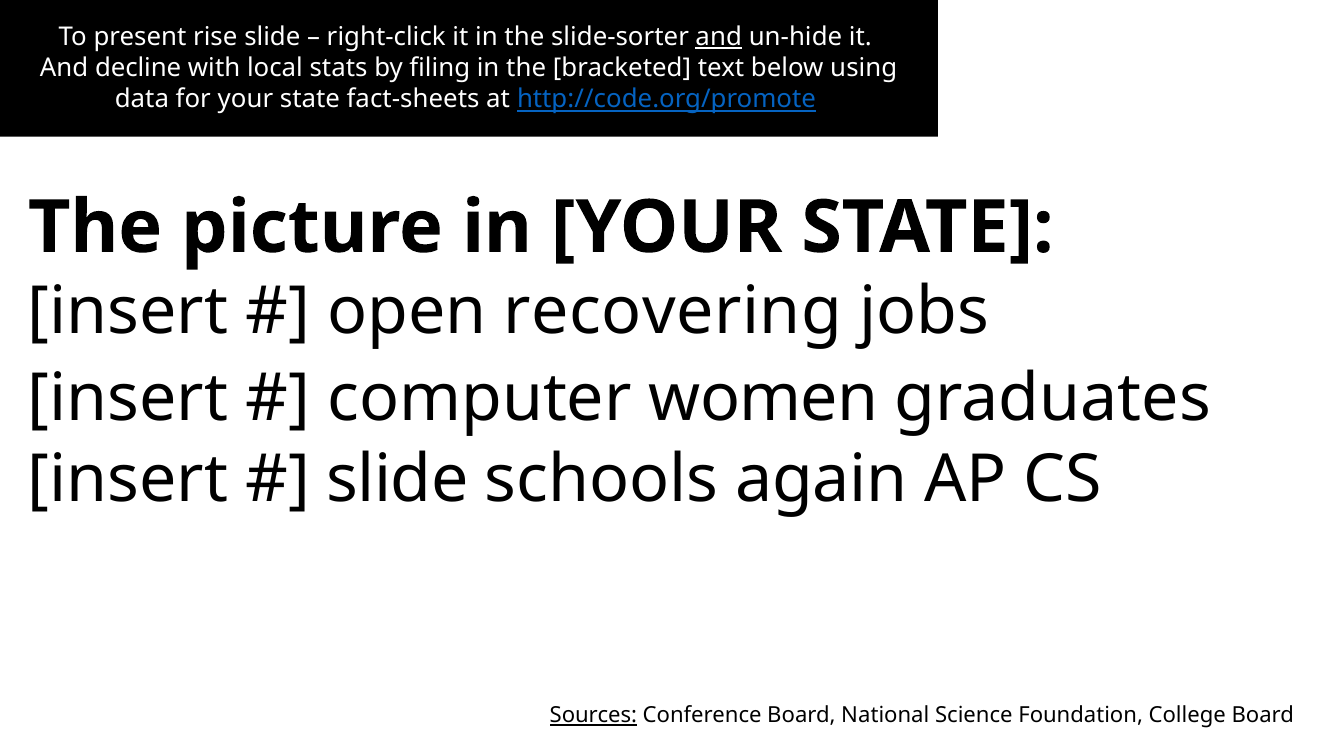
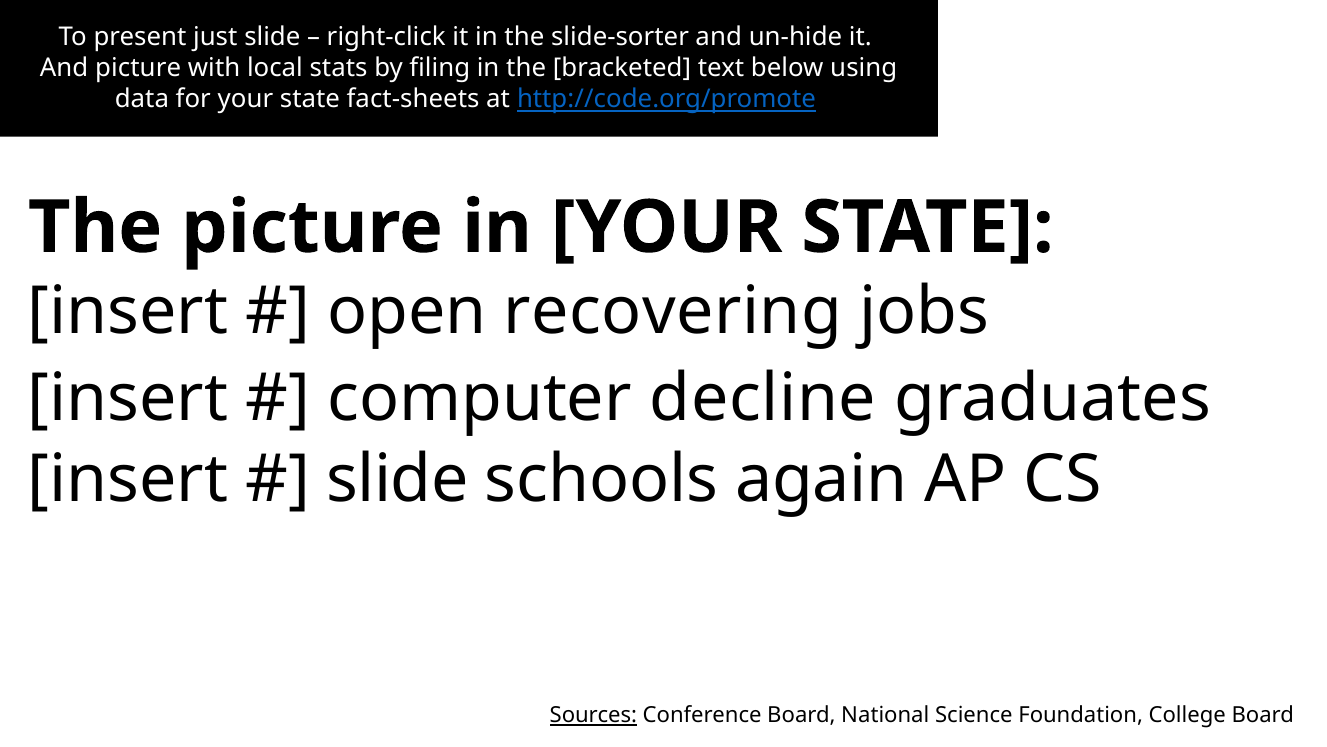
rise: rise -> just (215, 37)
and underline: present -> none (719, 37)
And decline: decline -> picture (138, 68)
women: women -> decline (763, 398)
